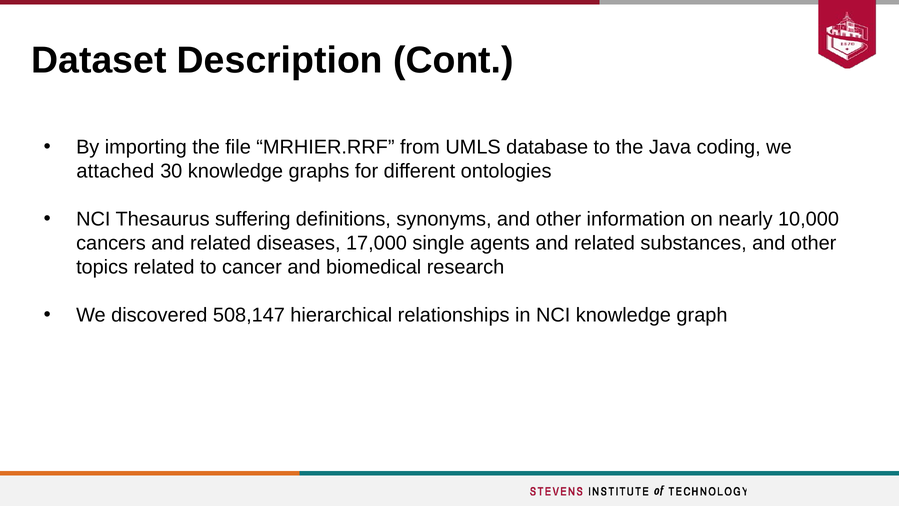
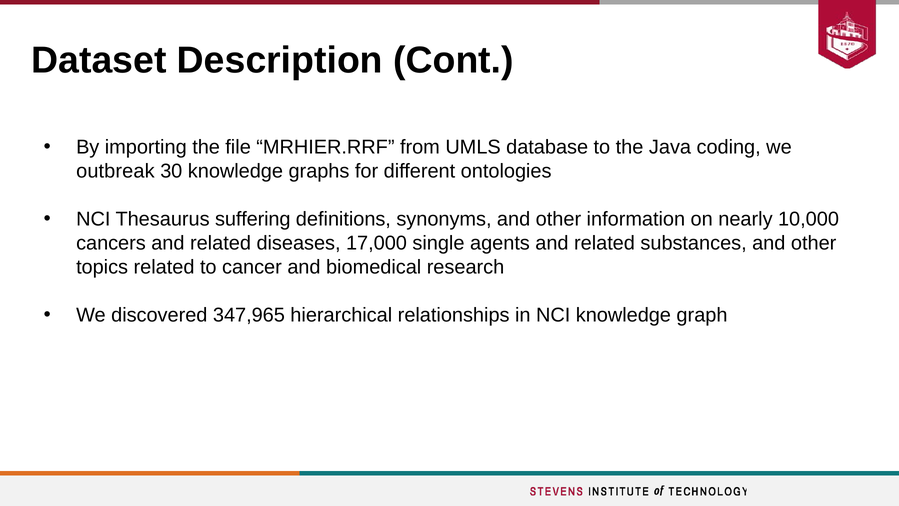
attached: attached -> outbreak (115, 171)
508,147: 508,147 -> 347,965 (249, 315)
